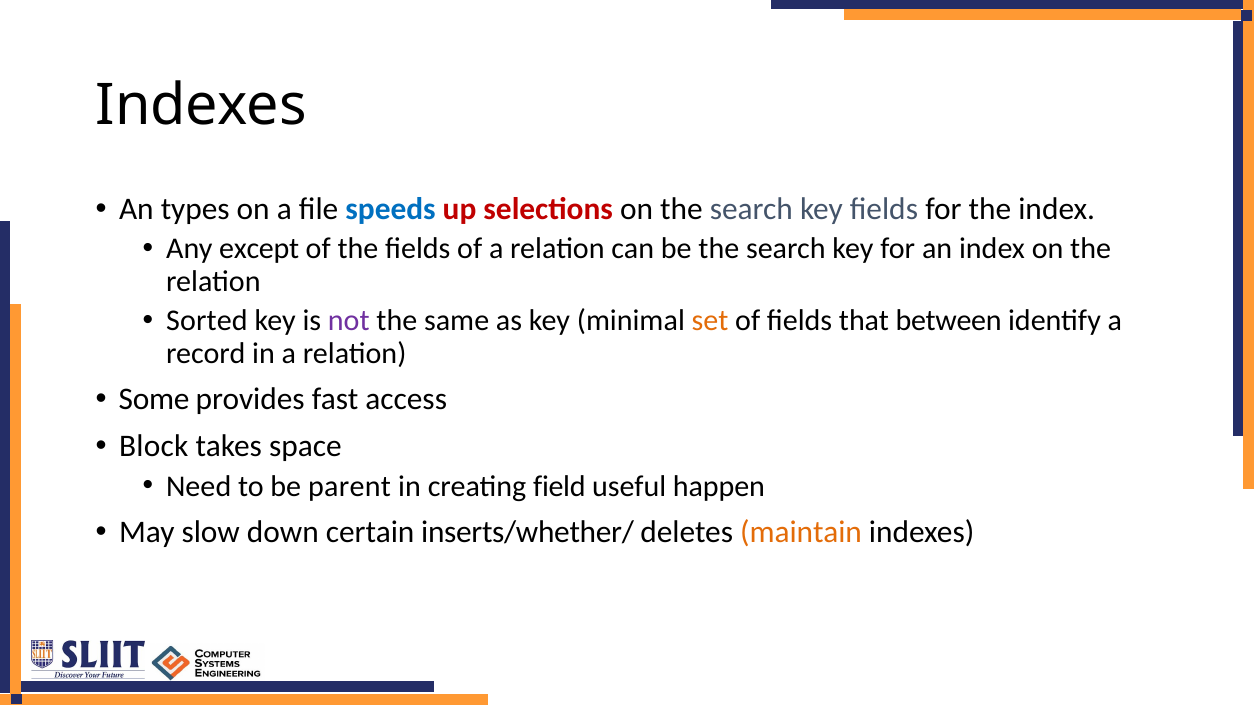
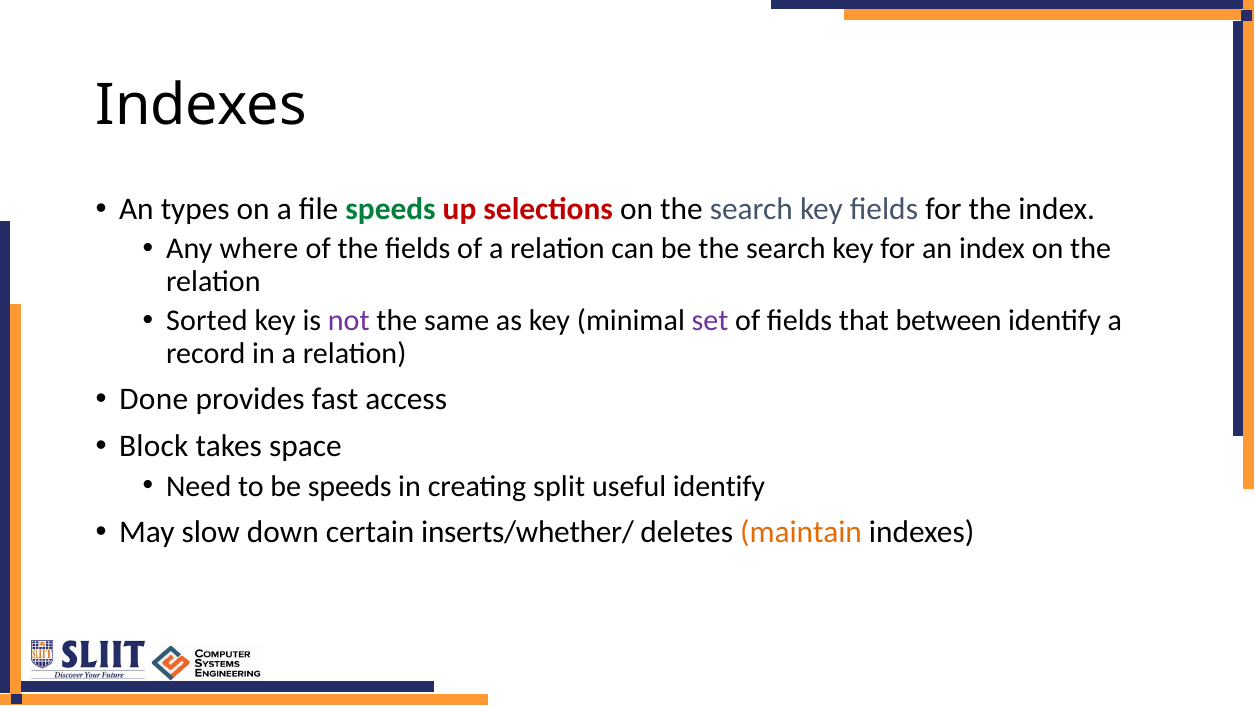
speeds colour: blue -> green (391, 209)
except: except -> where (259, 249)
set colour: orange -> purple (710, 321)
Some: Some -> Done (154, 399)
be parent: parent -> speeds (350, 486)
field: field -> split (559, 486)
useful happen: happen -> identify (719, 486)
